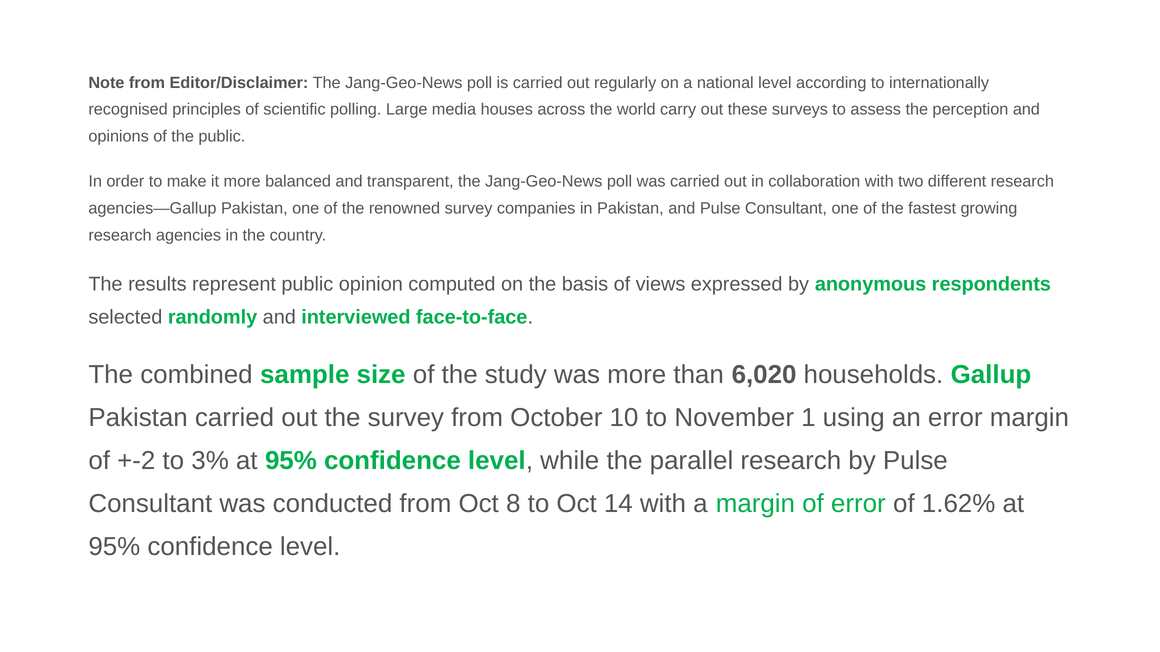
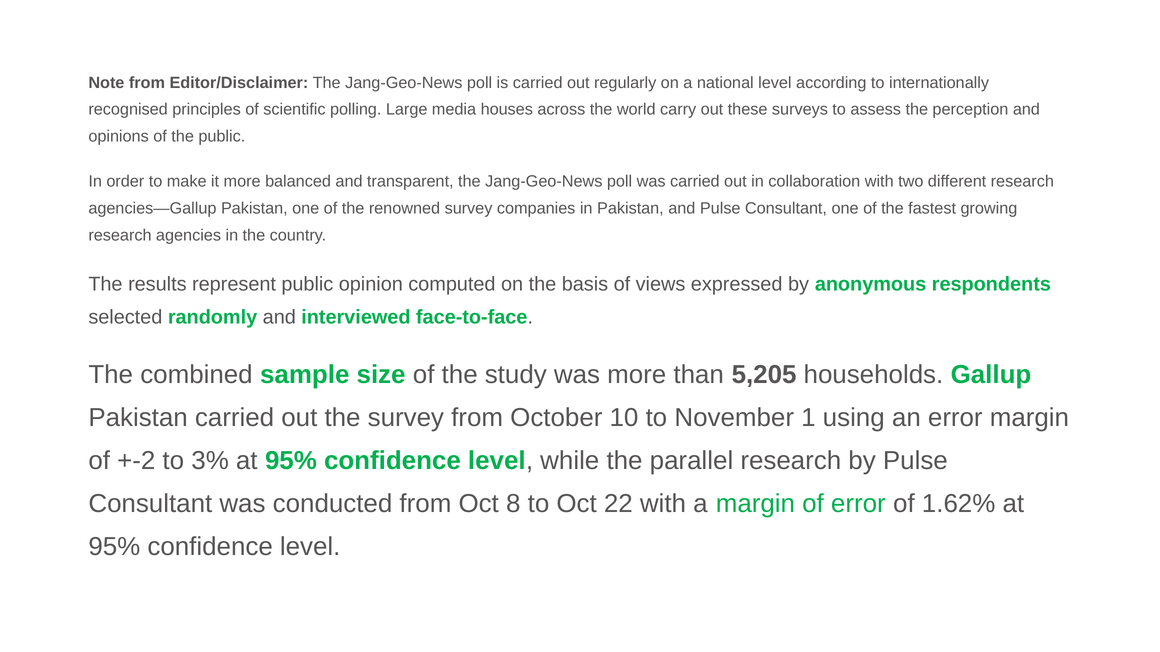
6,020: 6,020 -> 5,205 (764, 375)
14: 14 -> 22 (618, 504)
